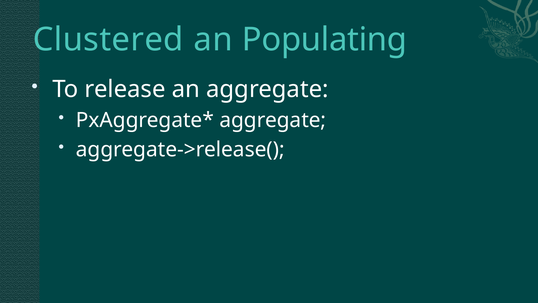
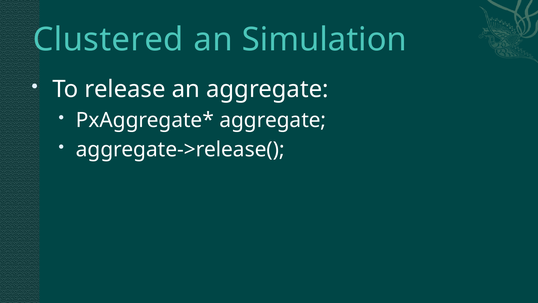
Populating: Populating -> Simulation (324, 40)
